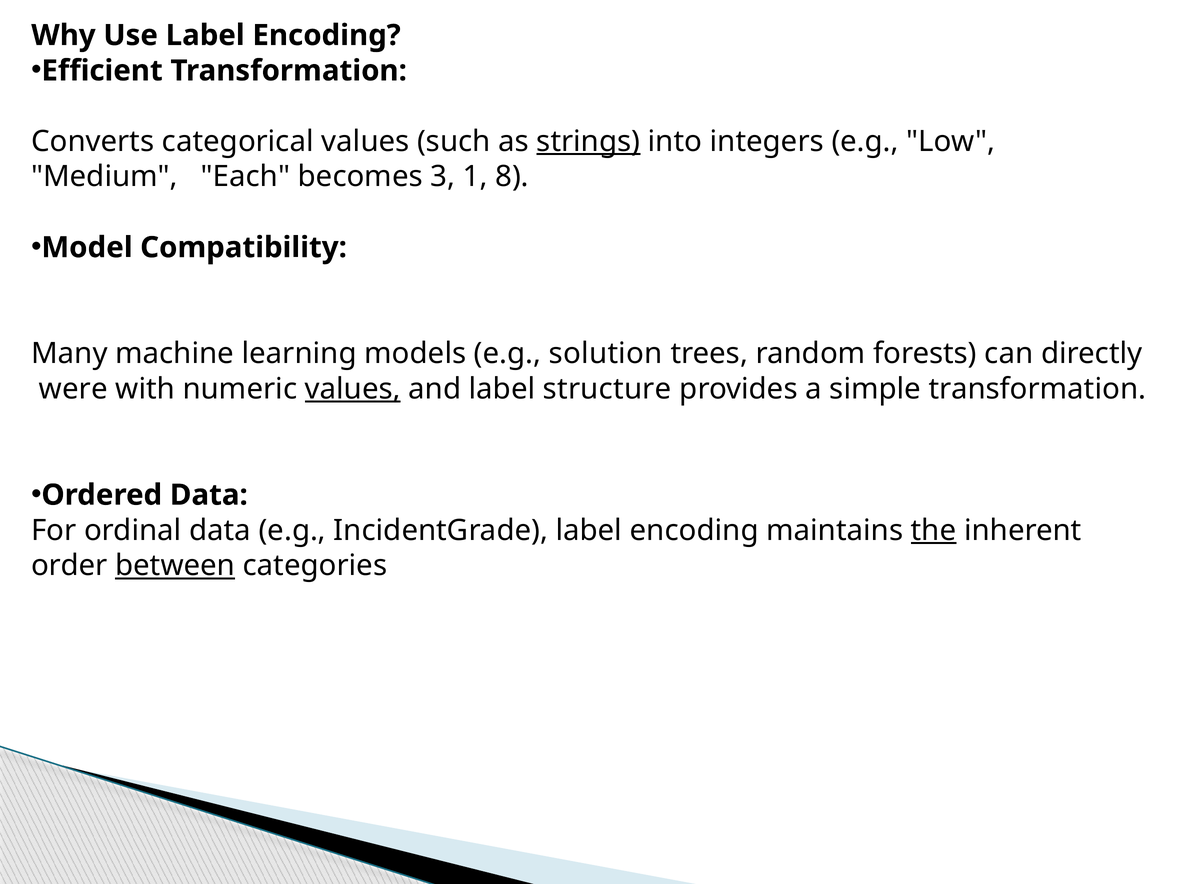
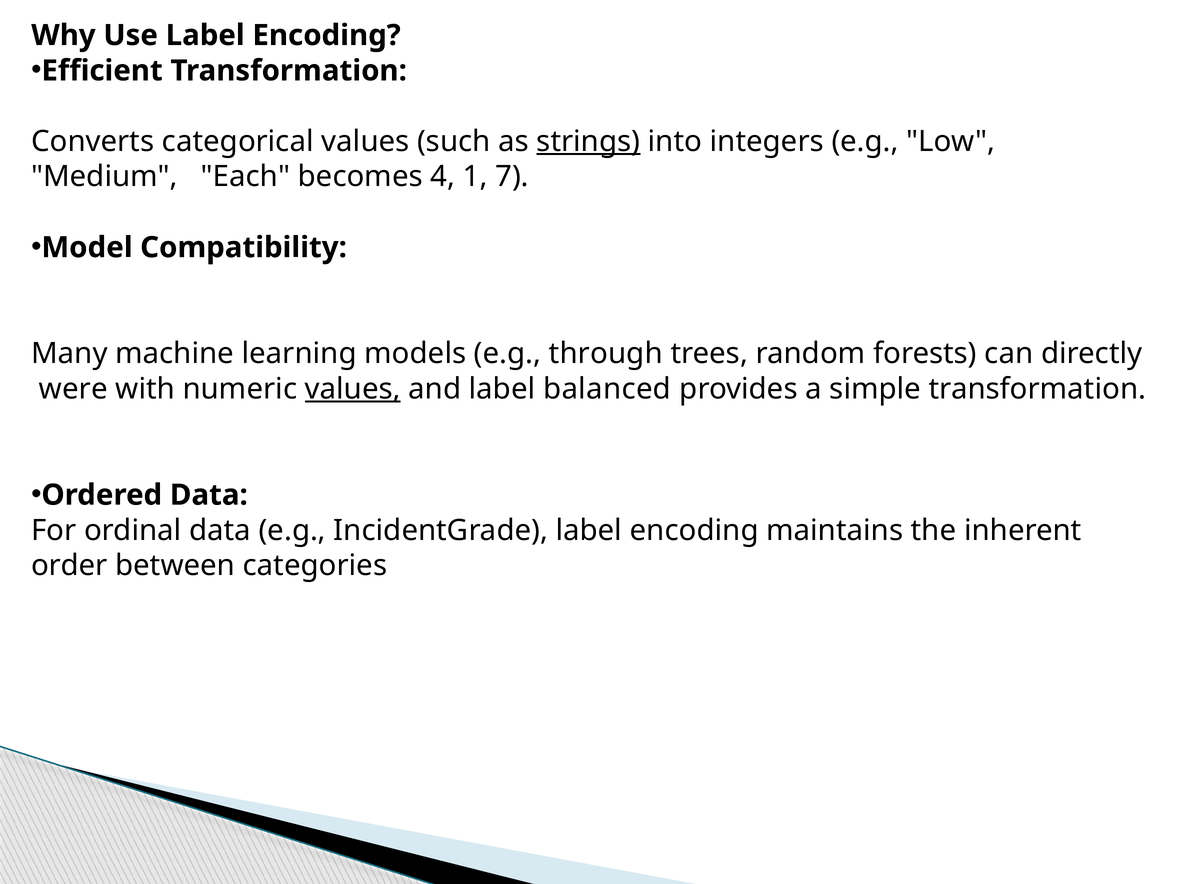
3: 3 -> 4 (443, 177)
8: 8 -> 7 (512, 177)
solution: solution -> through (606, 354)
structure: structure -> balanced (607, 389)
the underline: present -> none (934, 531)
between underline: present -> none (175, 566)
